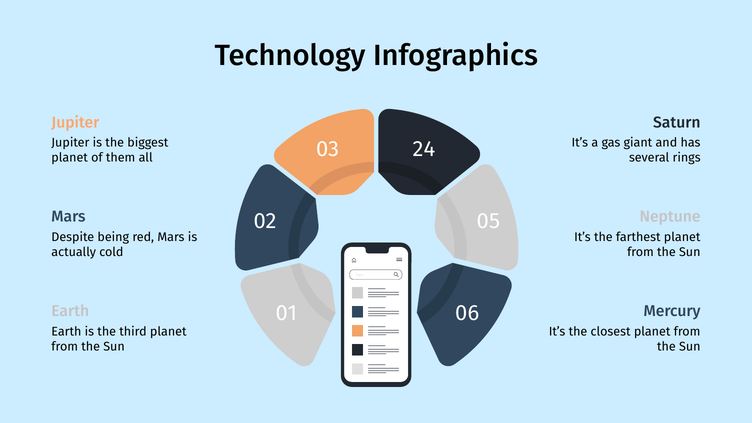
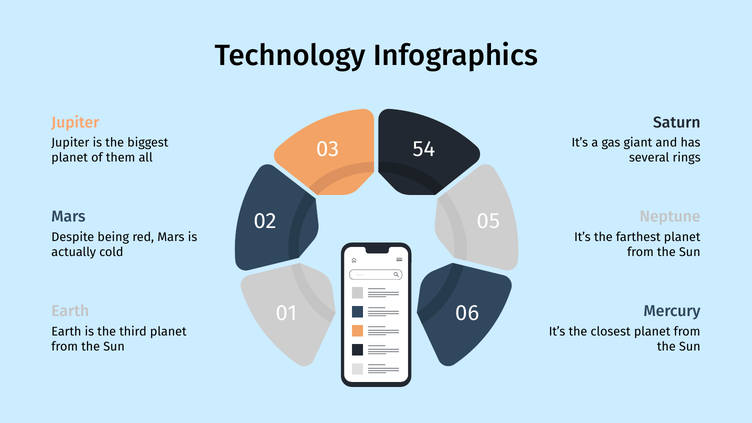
24: 24 -> 54 (424, 149)
